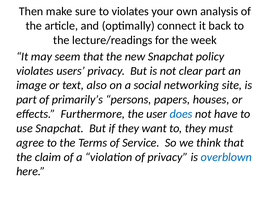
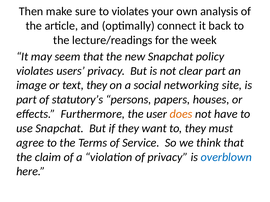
text also: also -> they (97, 85)
primarily’s: primarily’s -> statutory’s (78, 100)
does colour: blue -> orange (181, 114)
